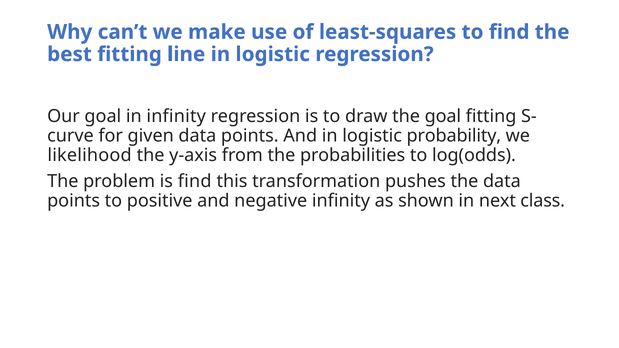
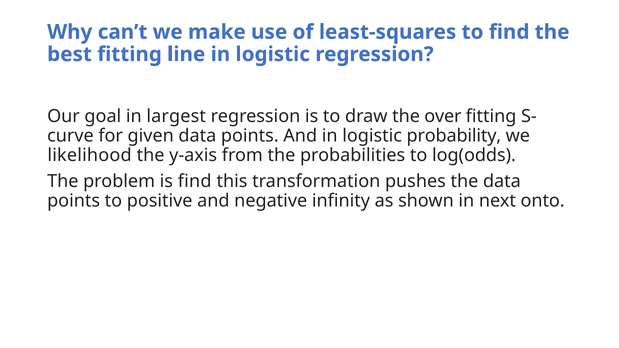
in infinity: infinity -> largest (176, 116)
the goal: goal -> over (443, 116)
class: class -> onto (543, 201)
